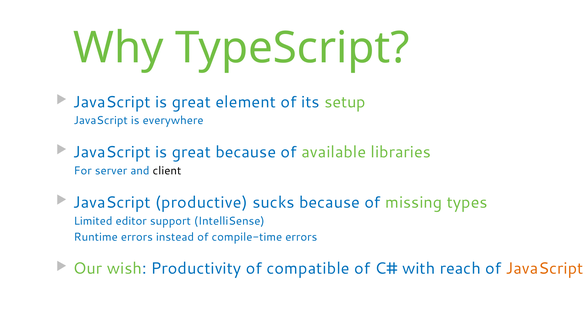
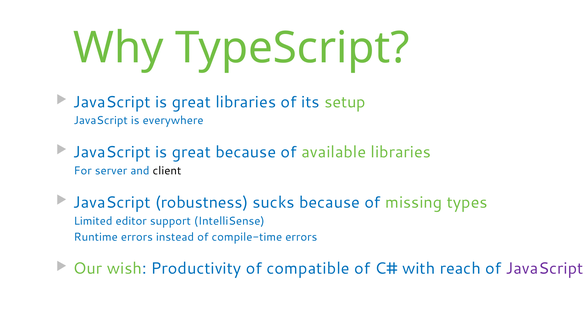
great element: element -> libraries (246, 102)
productive: productive -> robustness (202, 202)
JavaScript colour: orange -> purple (545, 268)
